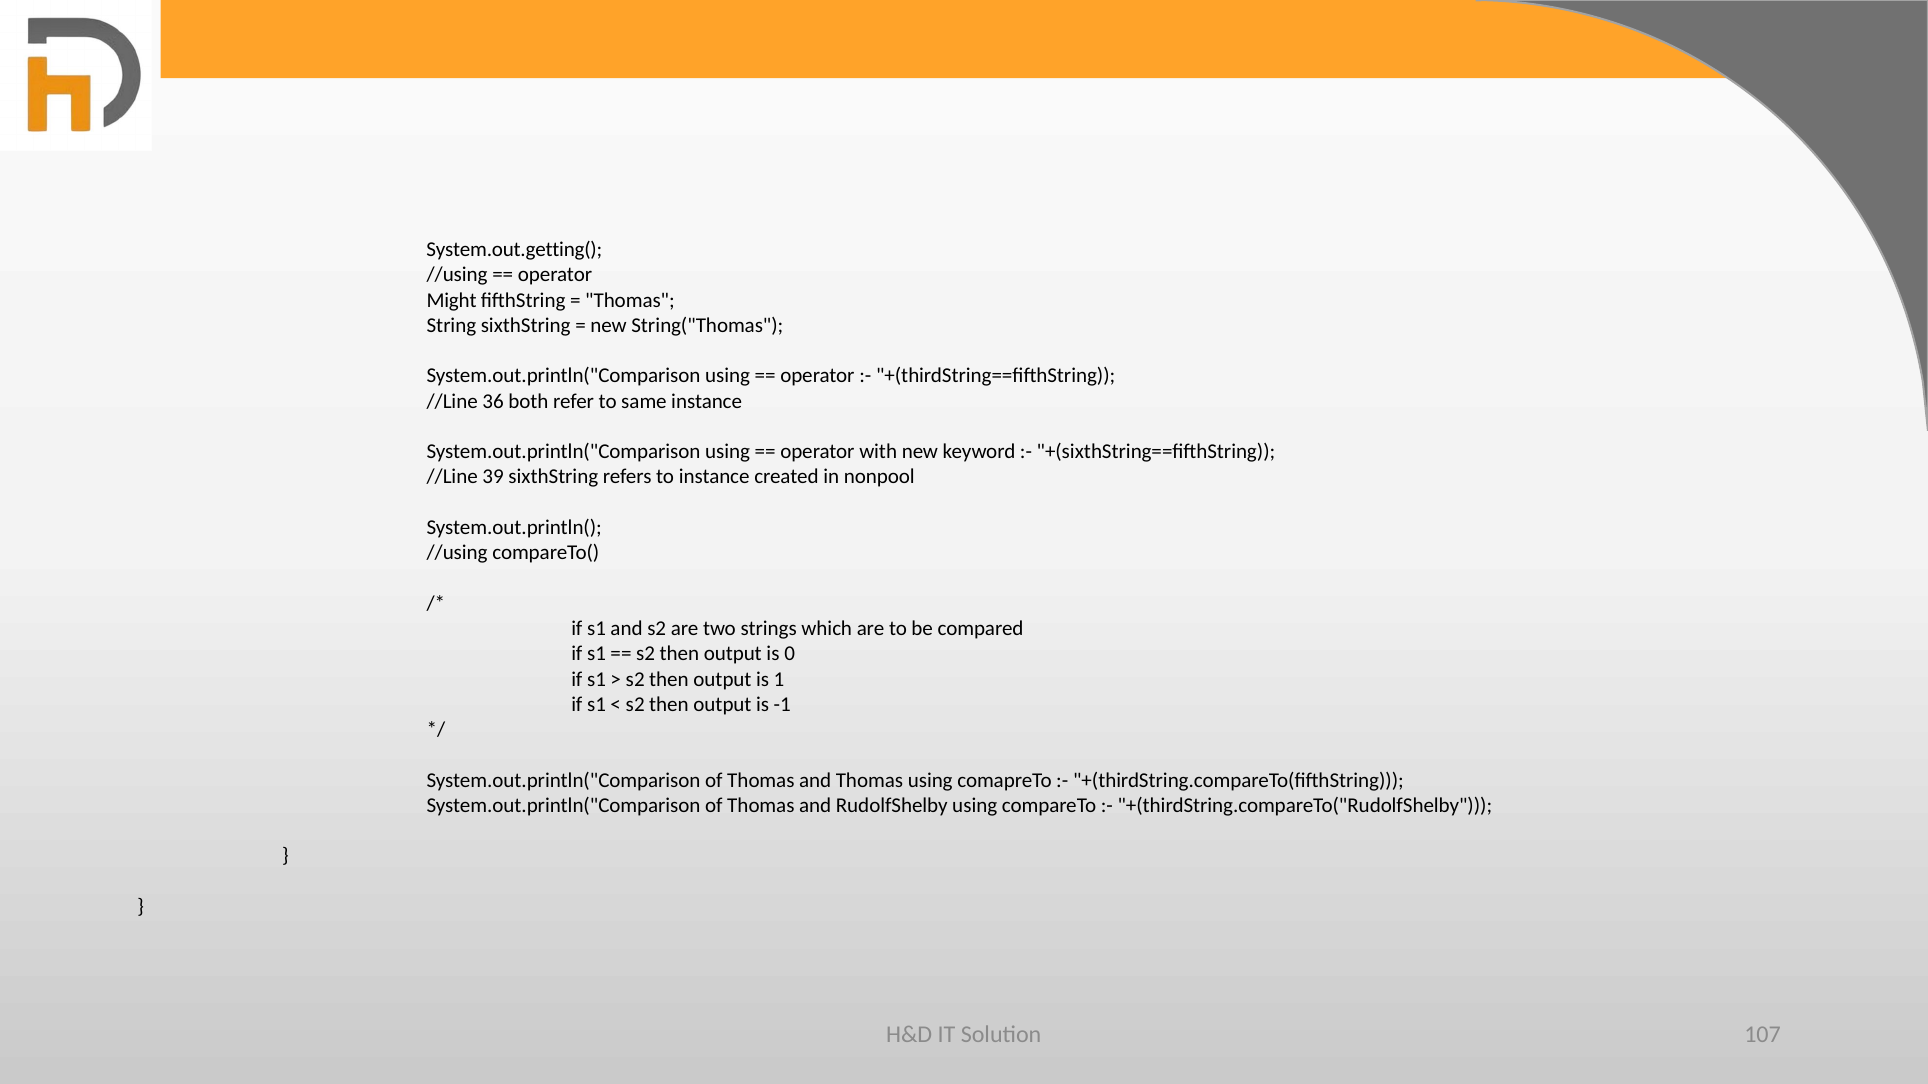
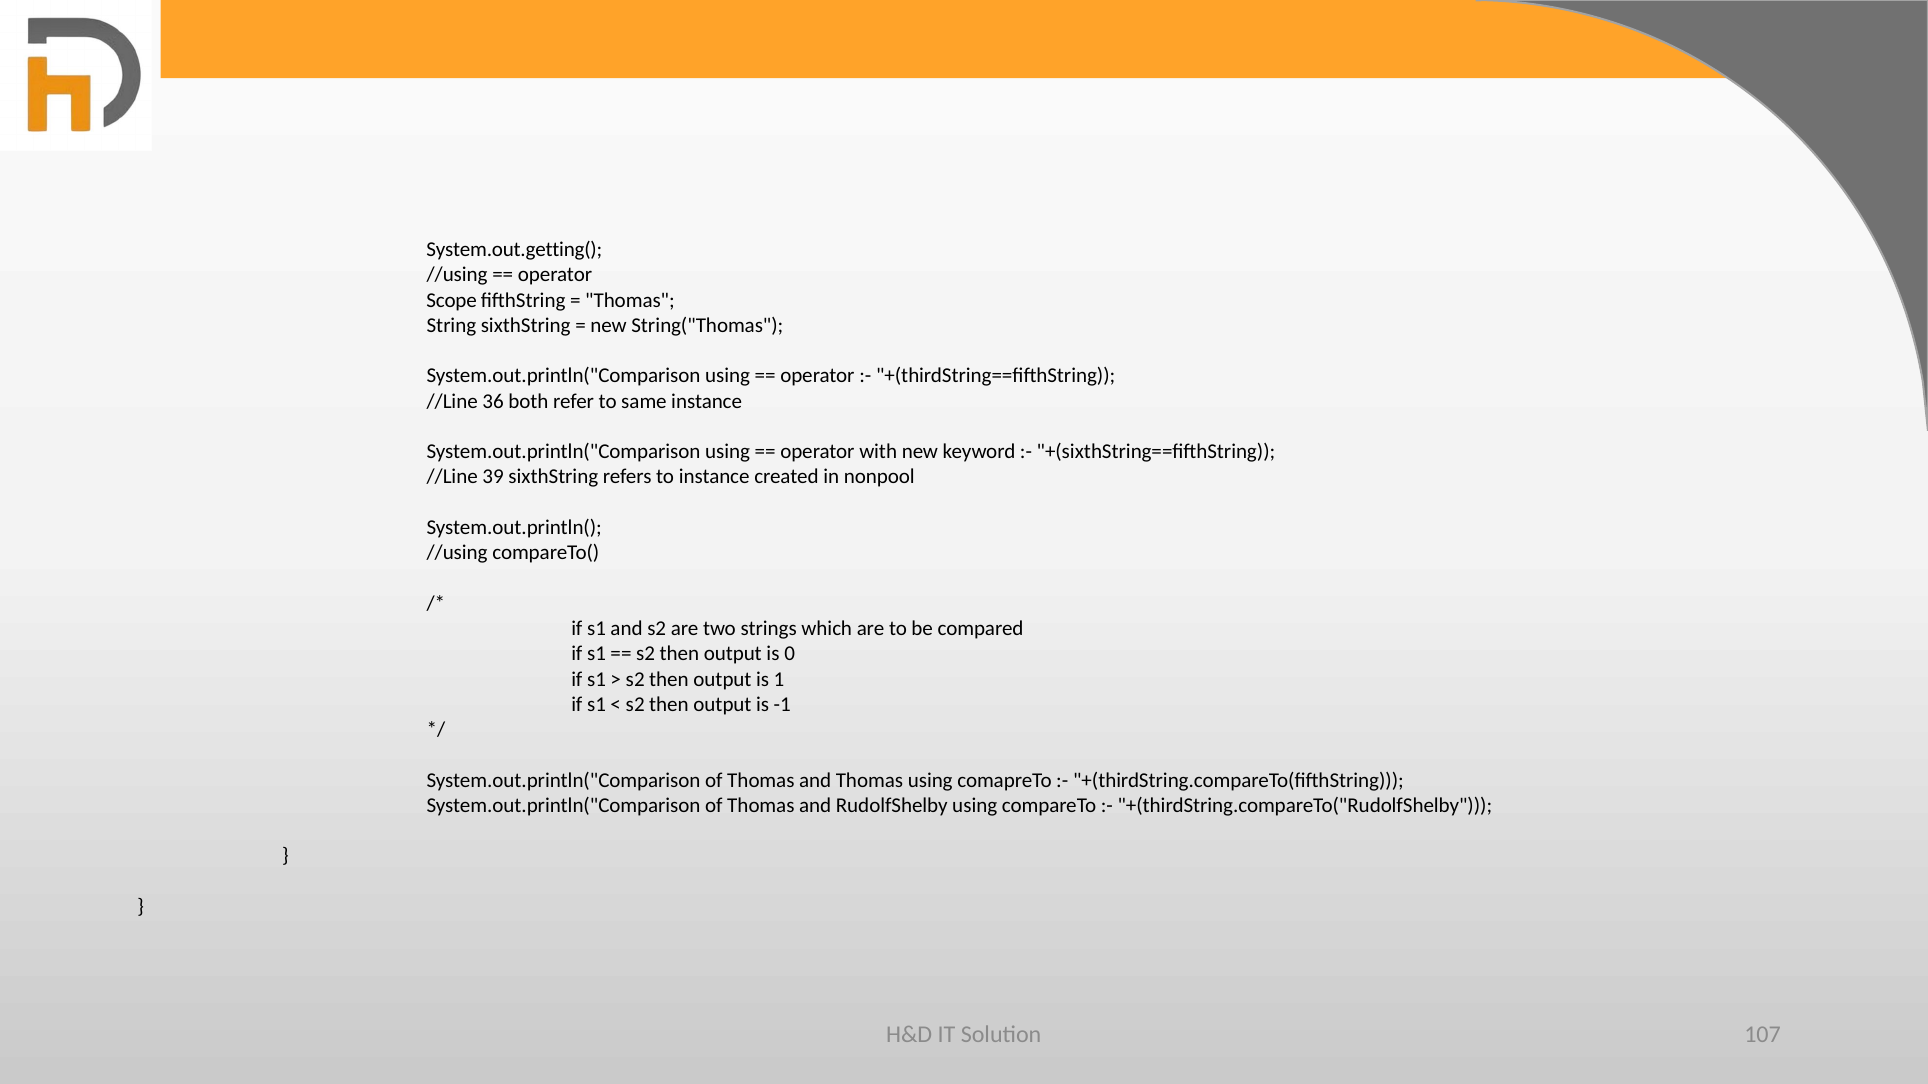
Might: Might -> Scope (452, 300)
